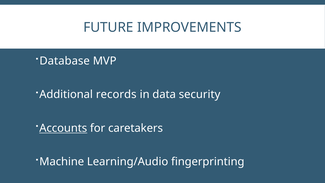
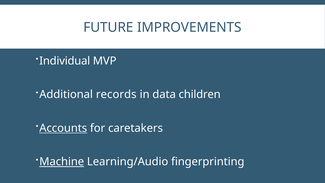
Database: Database -> Individual (65, 61)
security: security -> children (200, 94)
Machine underline: none -> present (62, 162)
